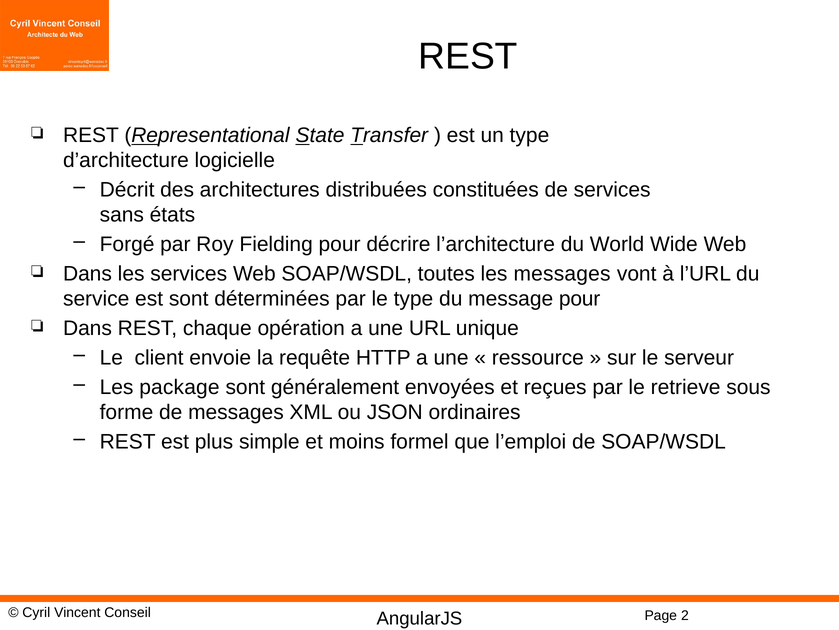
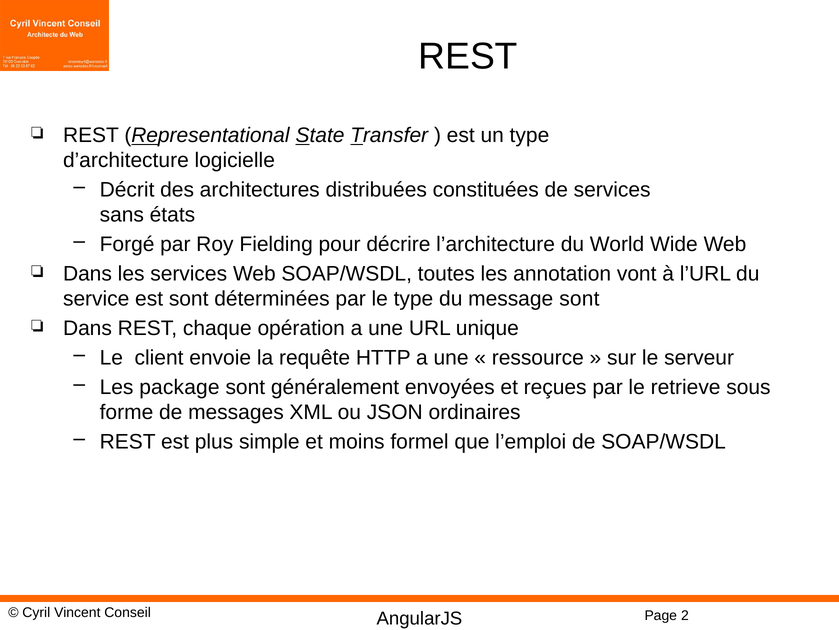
les messages: messages -> annotation (562, 273)
message pour: pour -> sont (579, 299)
